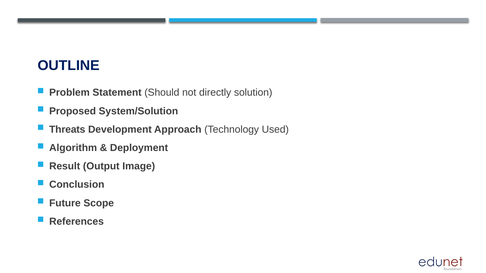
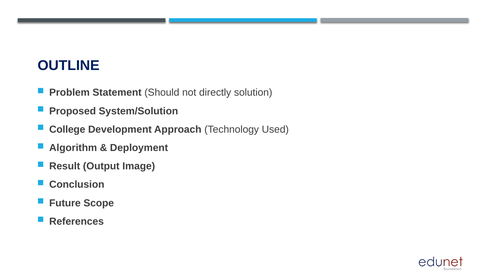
Threats: Threats -> College (67, 130)
